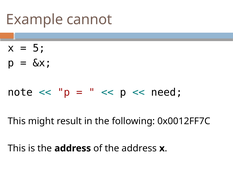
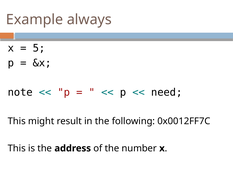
cannot: cannot -> always (89, 19)
of the address: address -> number (139, 148)
